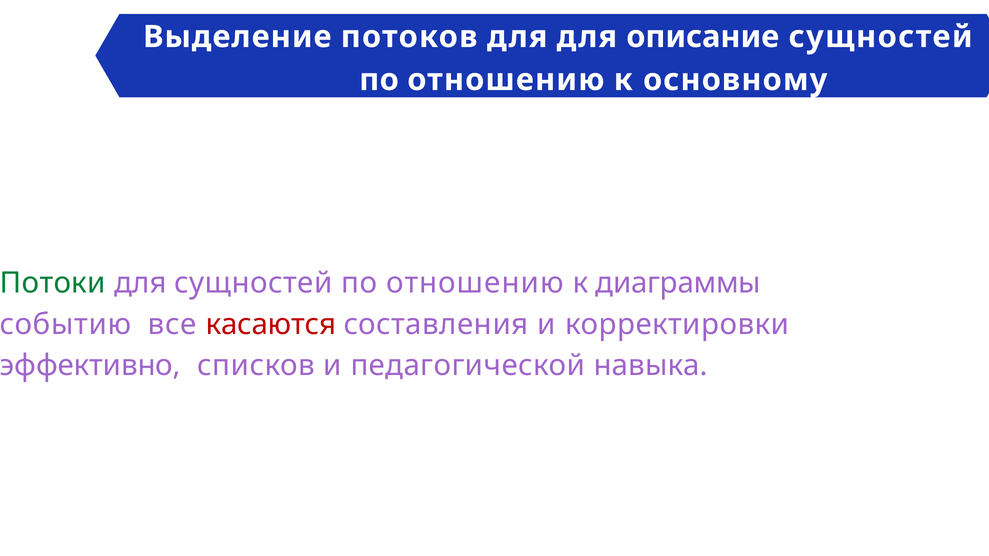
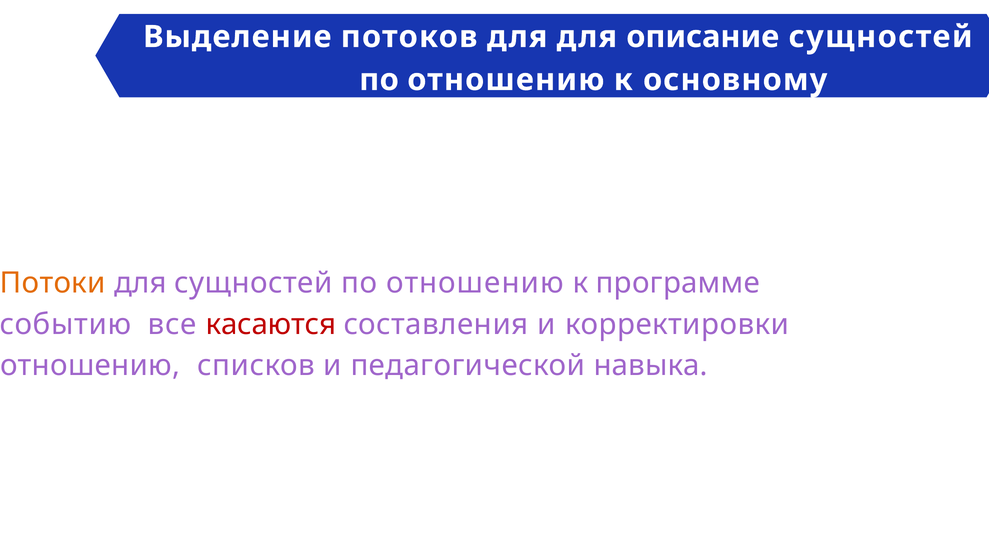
Потоки colour: green -> orange (53, 283)
диаграммы: диаграммы -> программе (678, 283)
эффективно: эффективно -> отношению (90, 366)
